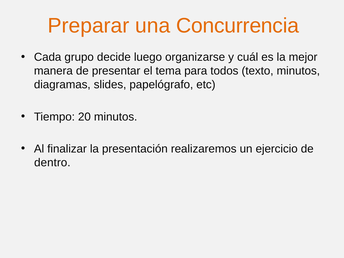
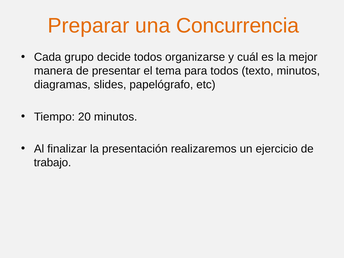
decide luego: luego -> todos (148, 57)
dentro: dentro -> trabajo (52, 163)
